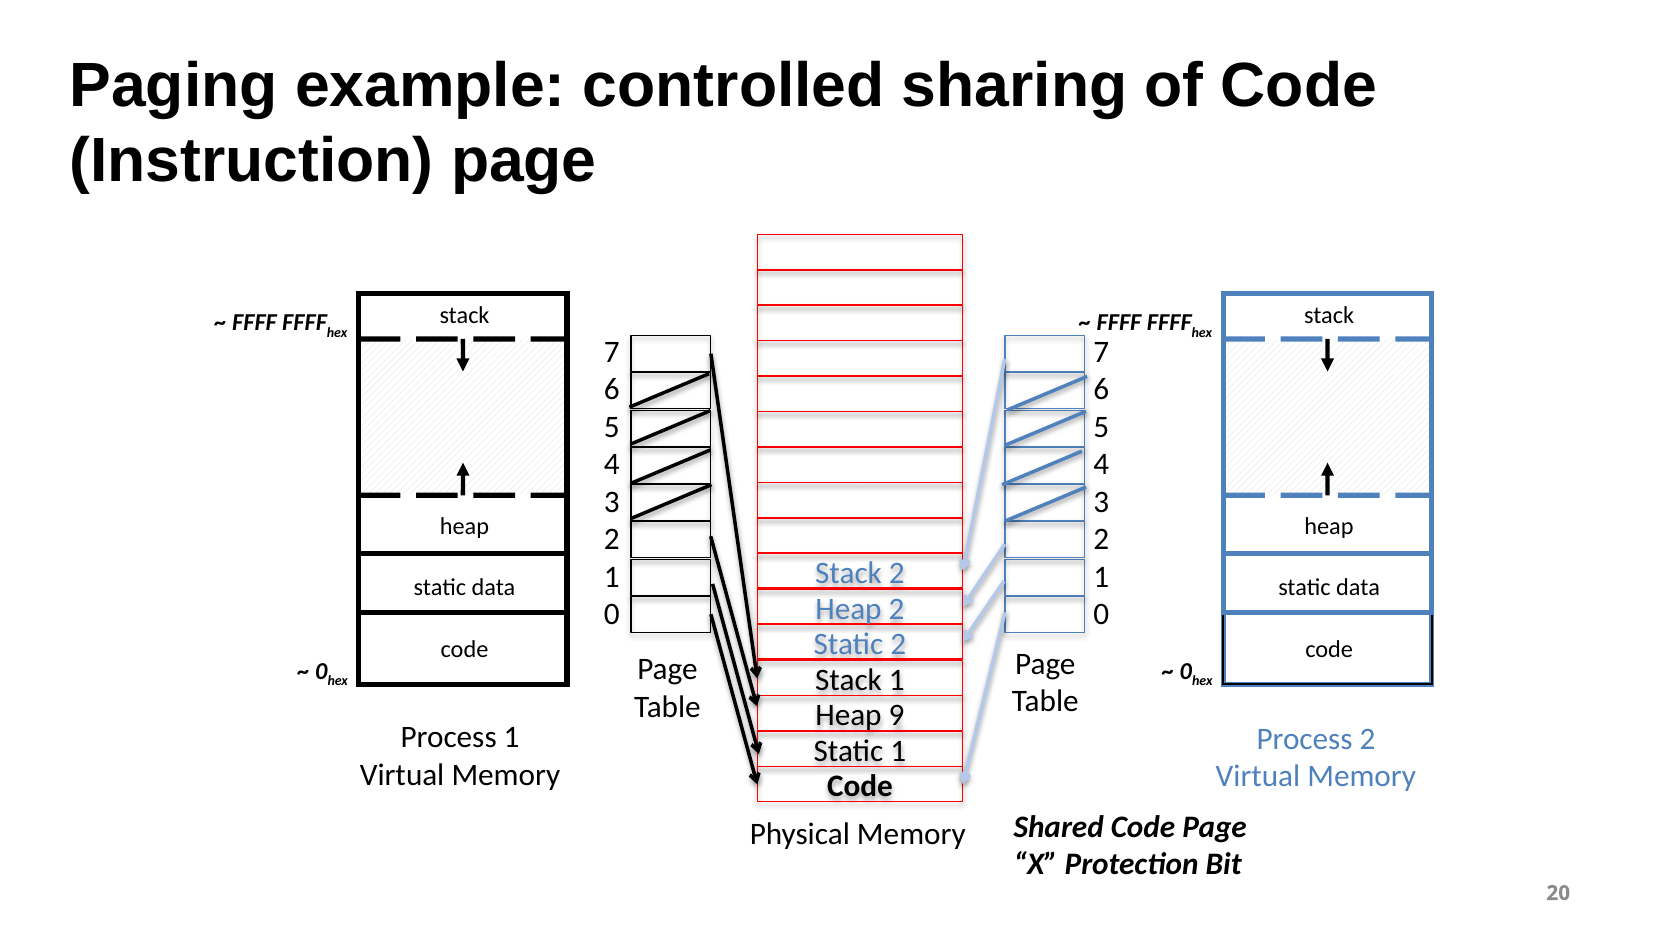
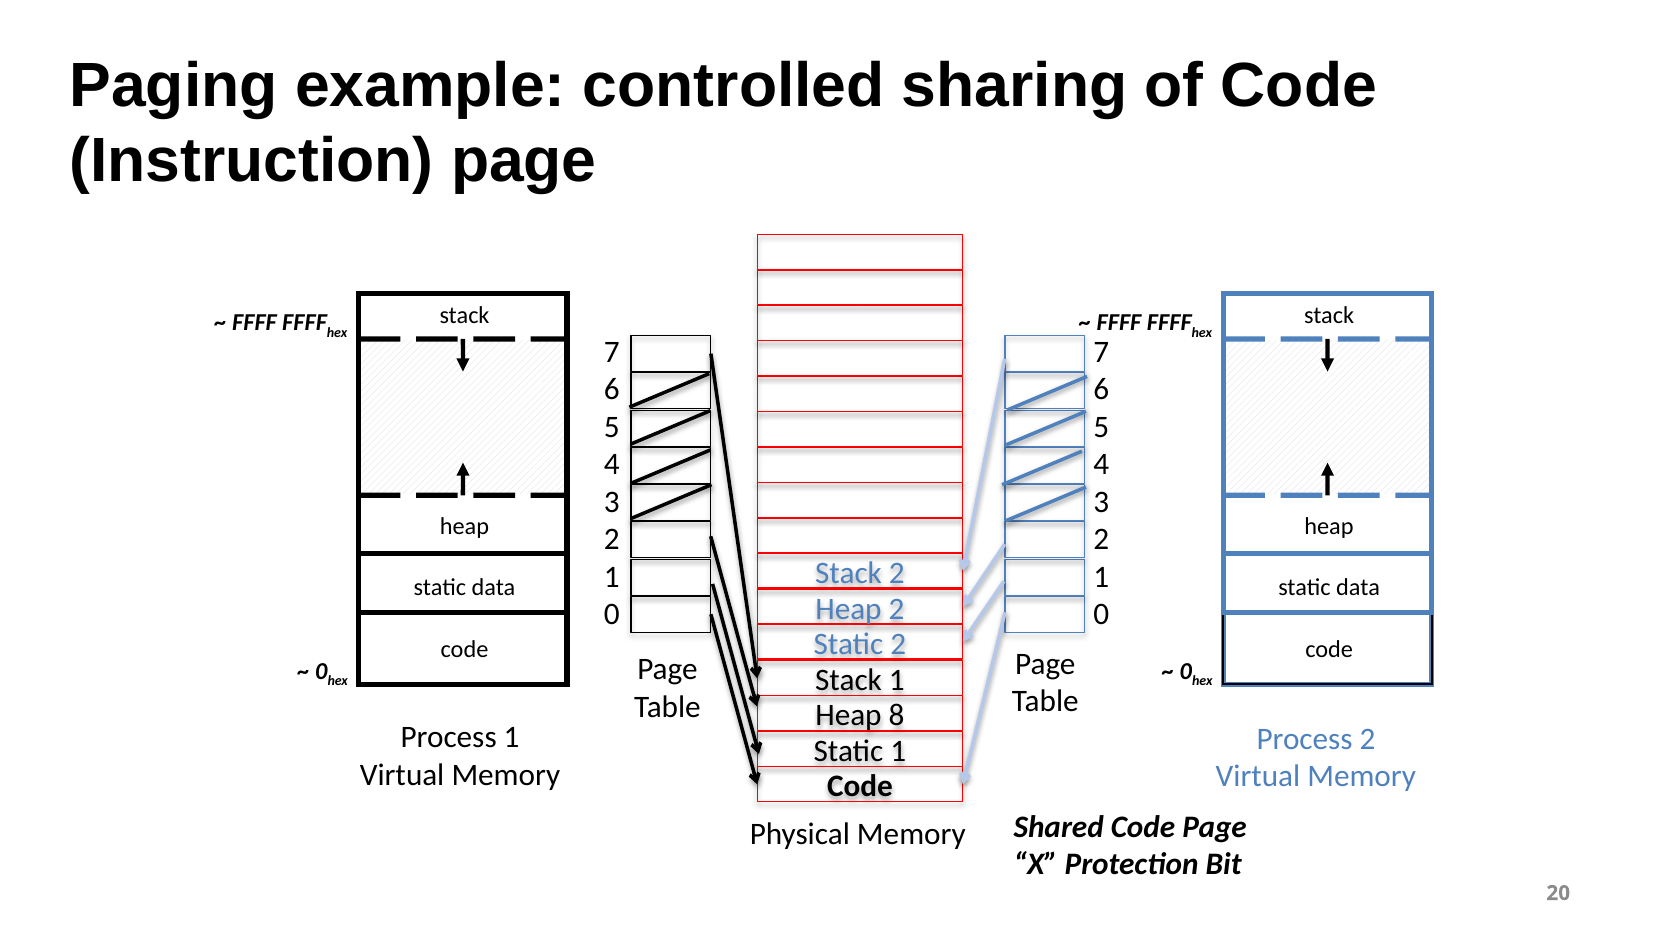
9: 9 -> 8 (897, 716)
